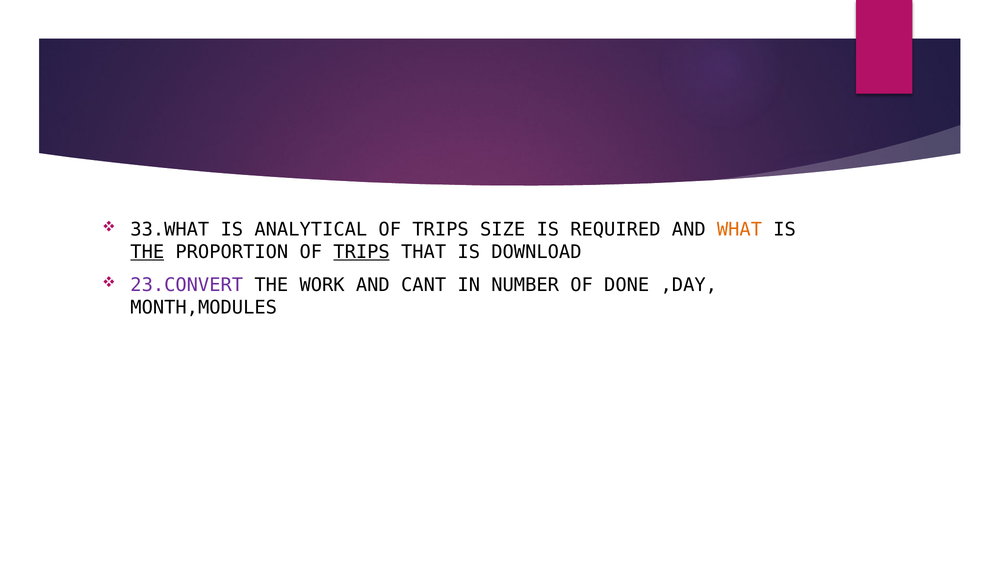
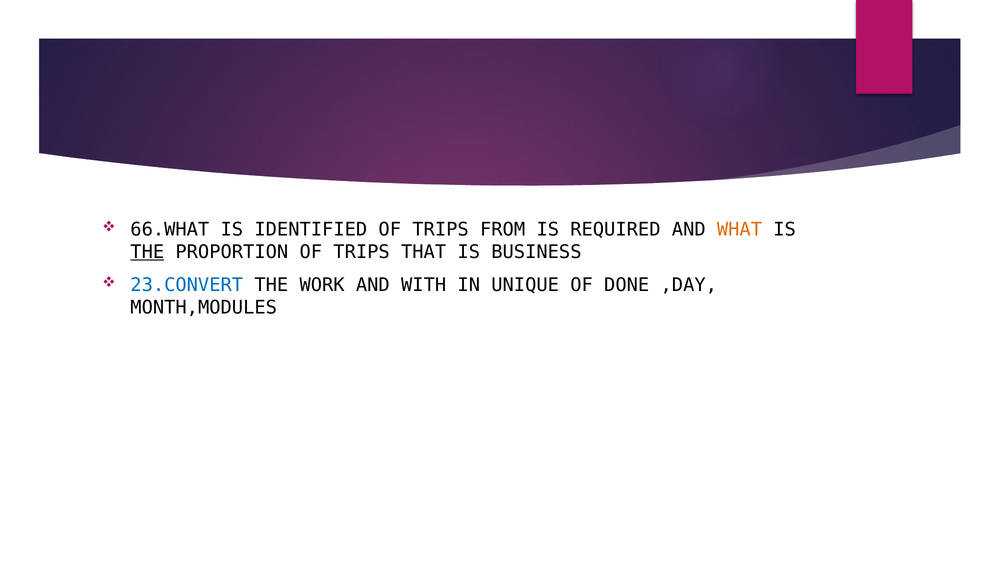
33.WHAT: 33.WHAT -> 66.WHAT (170, 230)
ANALYTICAL: ANALYTICAL -> IDENTIFIED (311, 230)
SIZE: SIZE -> FROM (503, 230)
TRIPS underline: present -> none (362, 252)
DOWNLOAD: DOWNLOAD -> BUSINESS (536, 252)
23.CONVERT colour: purple -> blue (187, 285)
CANT: CANT -> WITH (424, 285)
NUMBER: NUMBER -> UNIQUE (525, 285)
